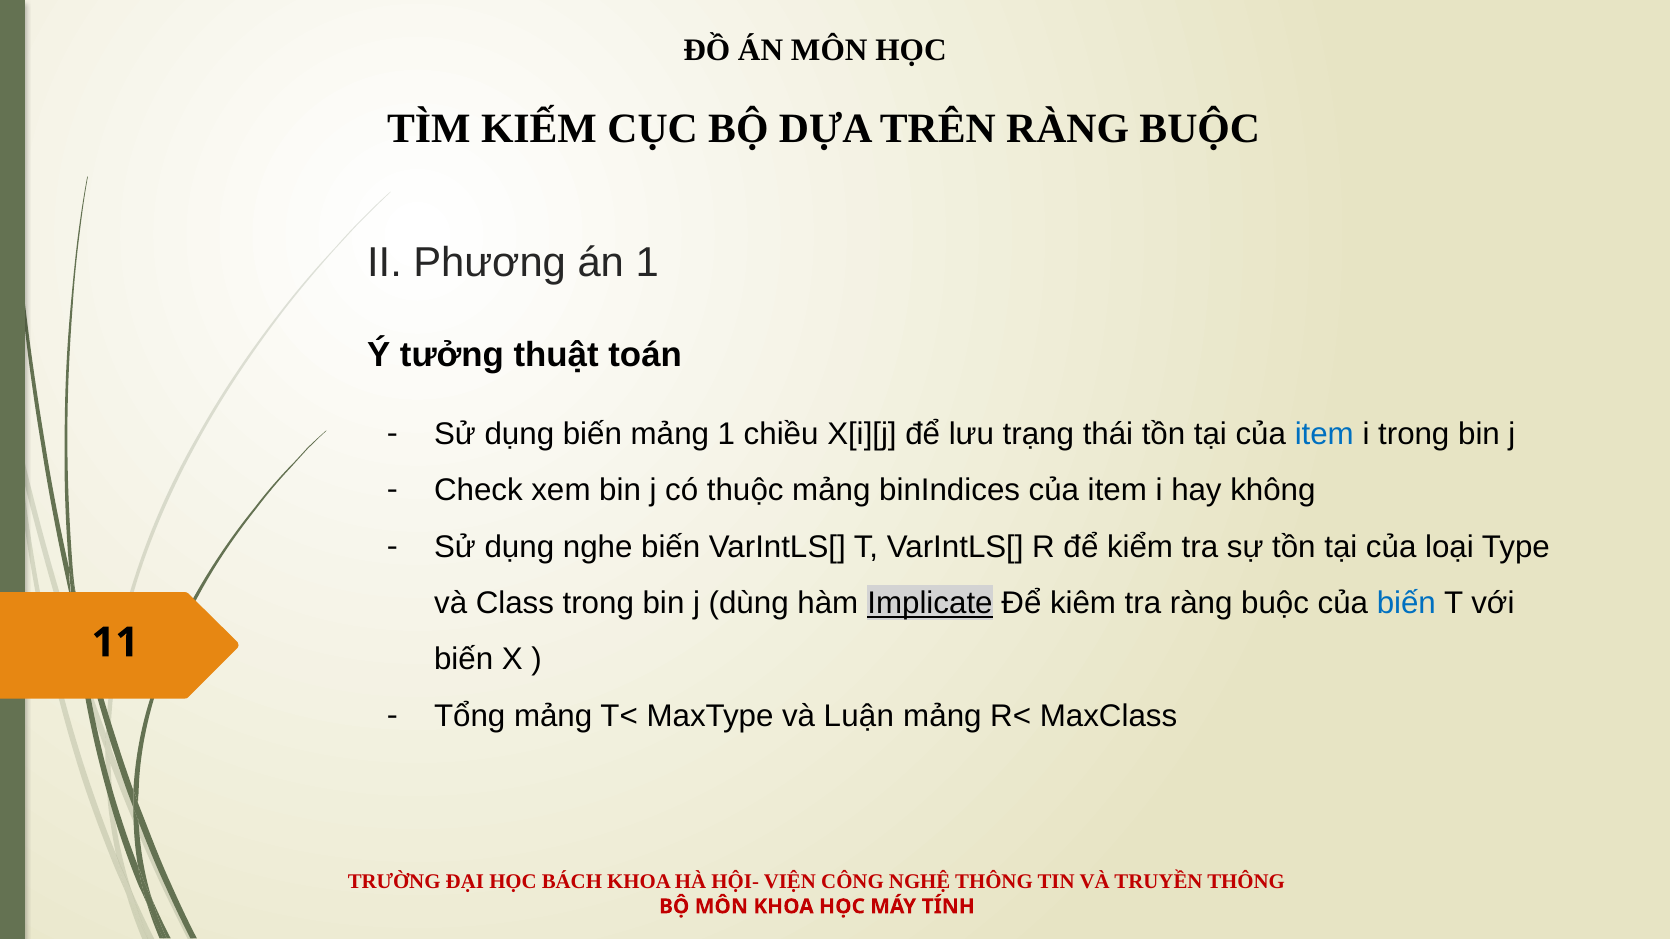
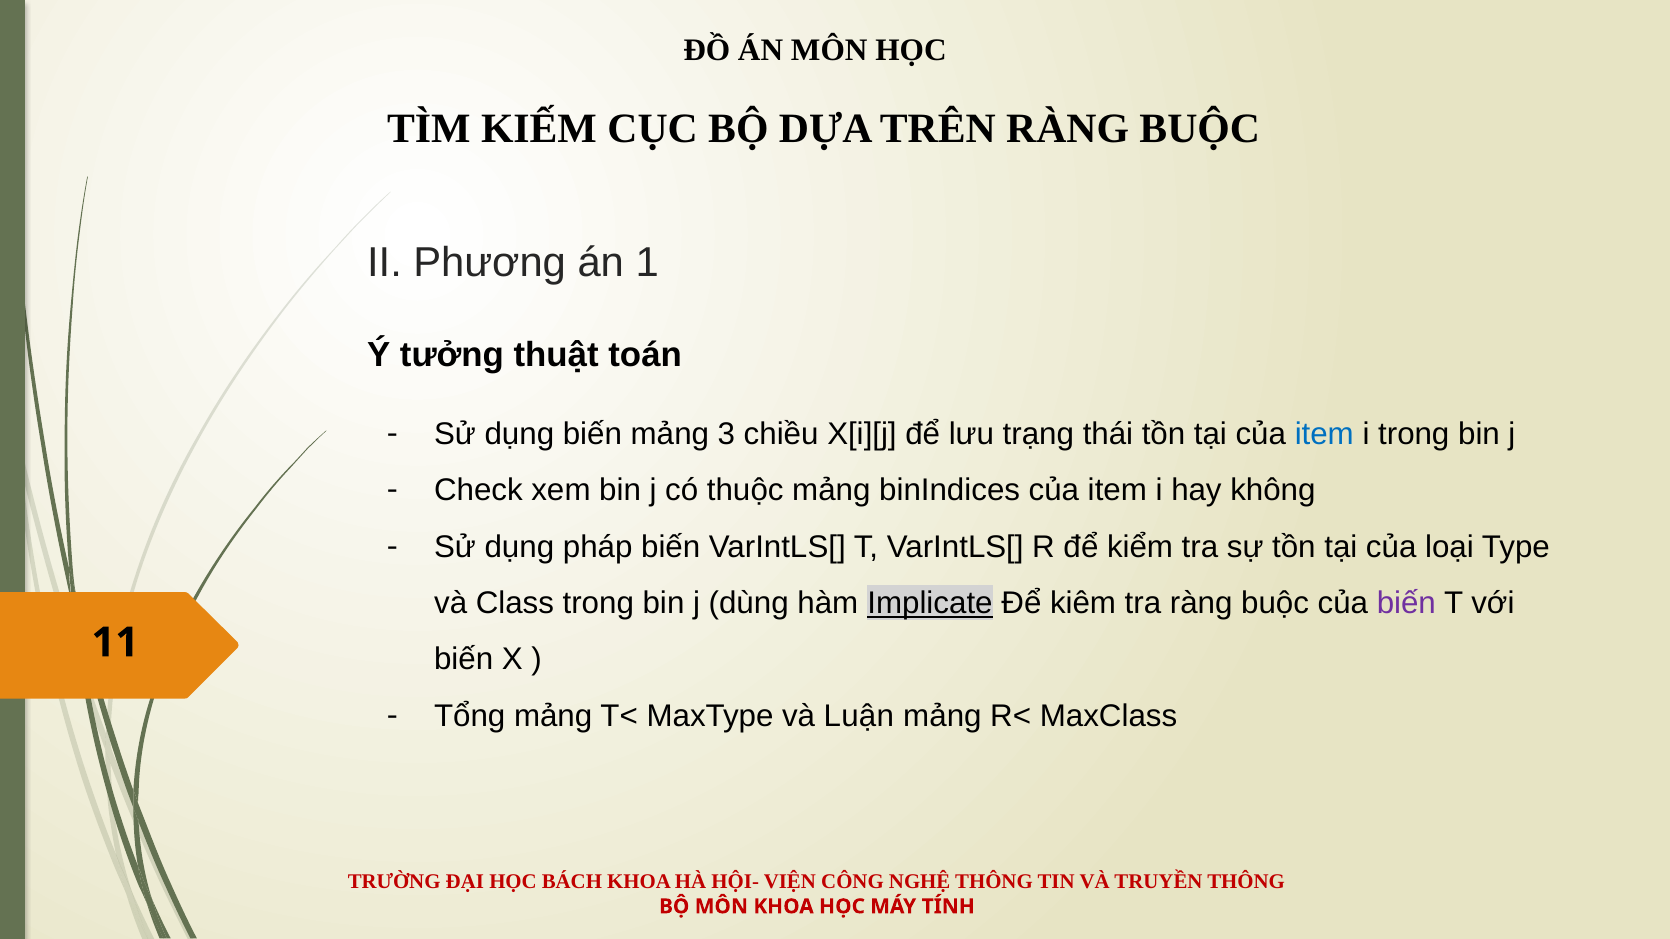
mảng 1: 1 -> 3 (726, 434)
nghe: nghe -> pháp (598, 547)
biến colour: blue -> purple (1406, 603)
